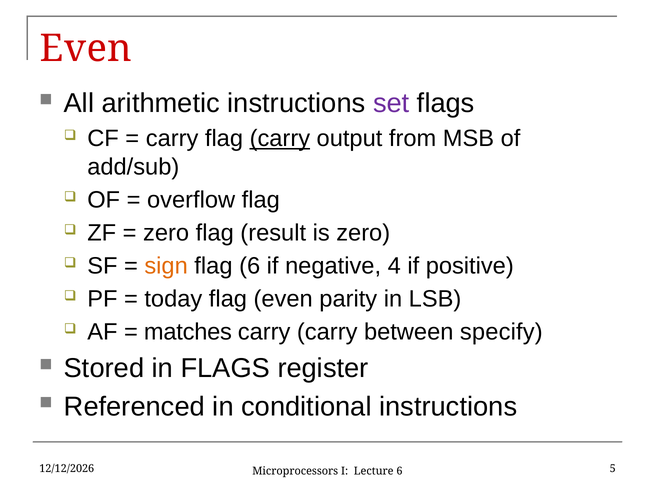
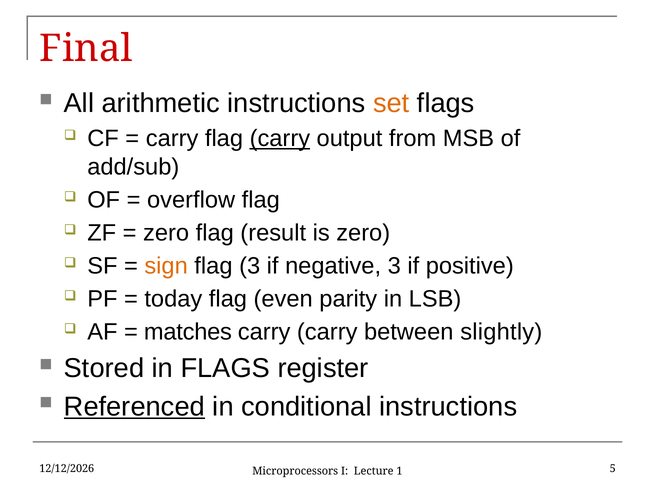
Even: Even -> Final (86, 49)
set colour: purple -> orange (391, 103)
flag 6: 6 -> 3 (250, 266)
negative 4: 4 -> 3 (394, 266)
specify: specify -> slightly (501, 332)
Referenced underline: none -> present (134, 407)
Lecture 6: 6 -> 1 (399, 471)
